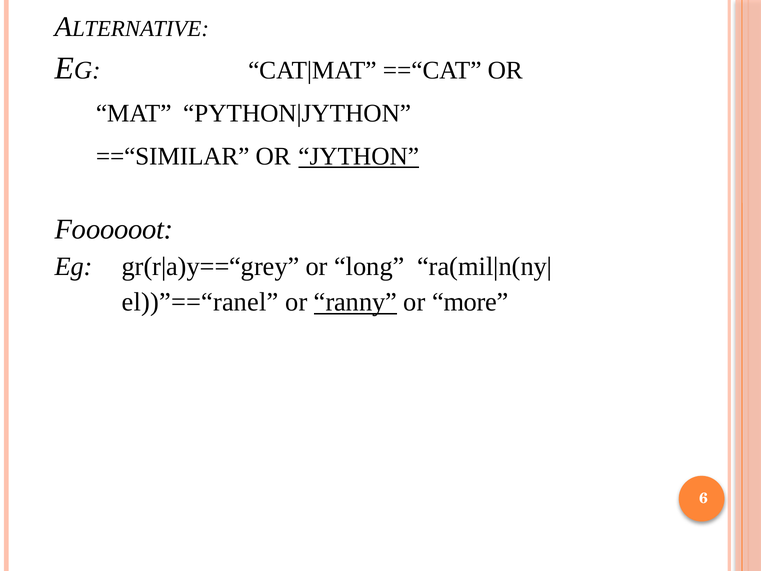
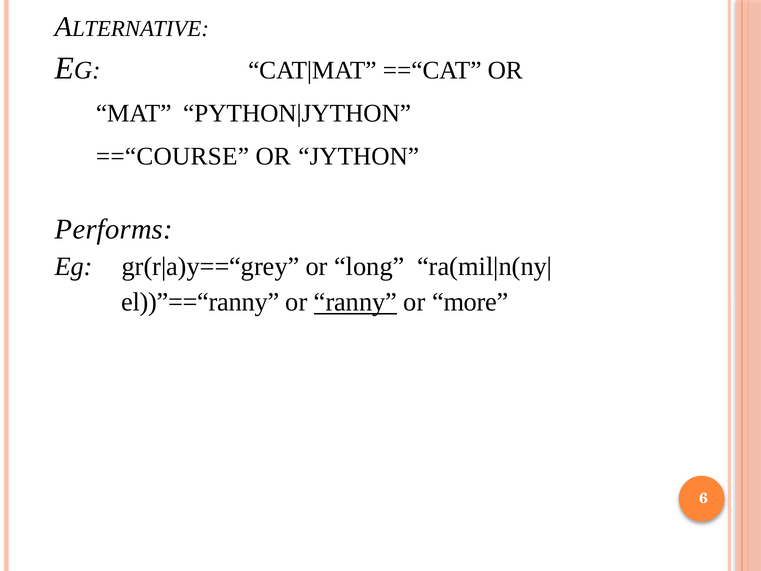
==“SIMILAR: ==“SIMILAR -> ==“COURSE (172, 156)
JYTHON underline: present -> none (359, 156)
Foooooot: Foooooot -> Performs (114, 229)
el))”==“ranel: el))”==“ranel -> el))”==“ranny (200, 302)
